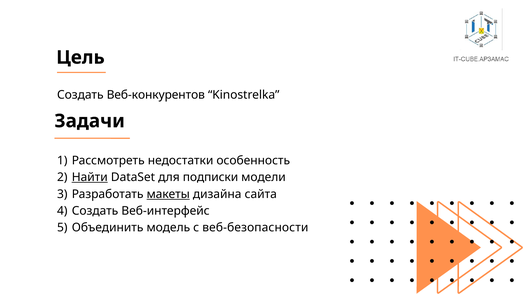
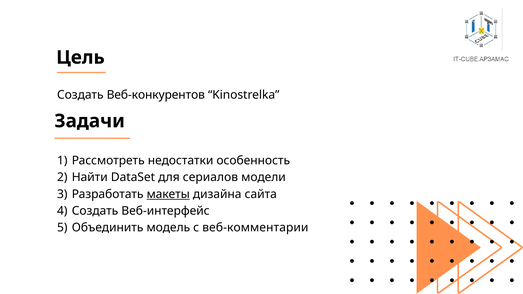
Найти underline: present -> none (90, 177)
подписки: подписки -> сериалов (210, 177)
веб-безопасности: веб-безопасности -> веб-комментарии (255, 228)
